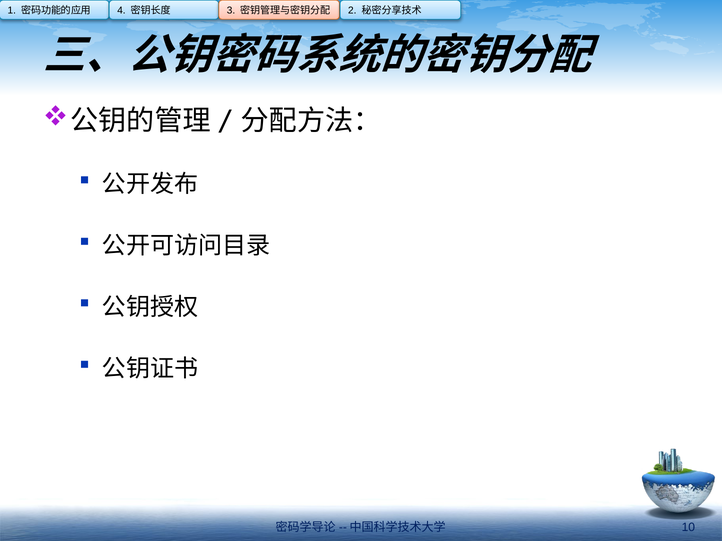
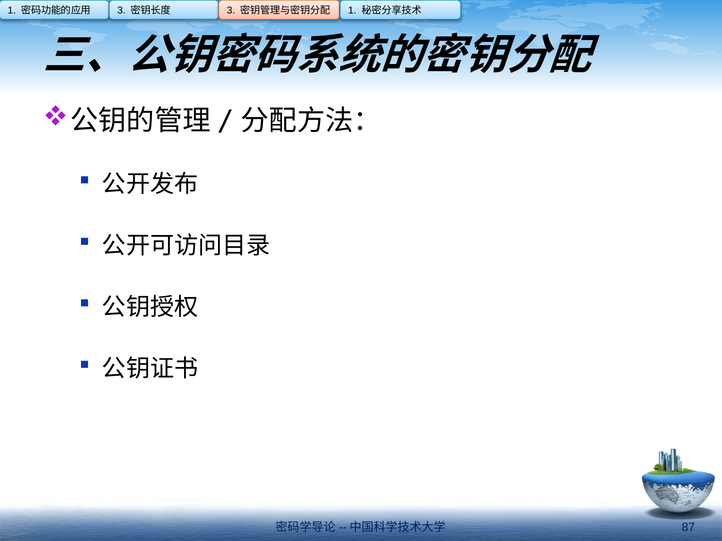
4: 4 -> 3 (121, 10)
2: 2 -> 1 (352, 10)
10: 10 -> 87 (688, 528)
